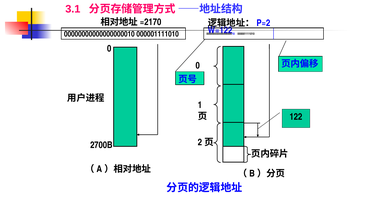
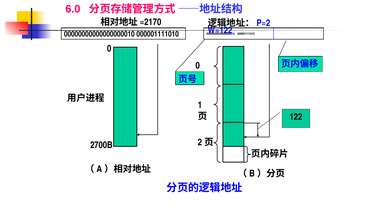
3.1: 3.1 -> 6.0 (73, 9)
